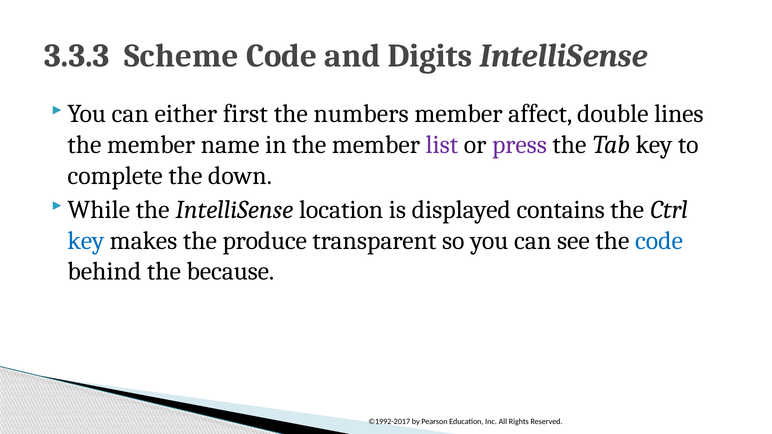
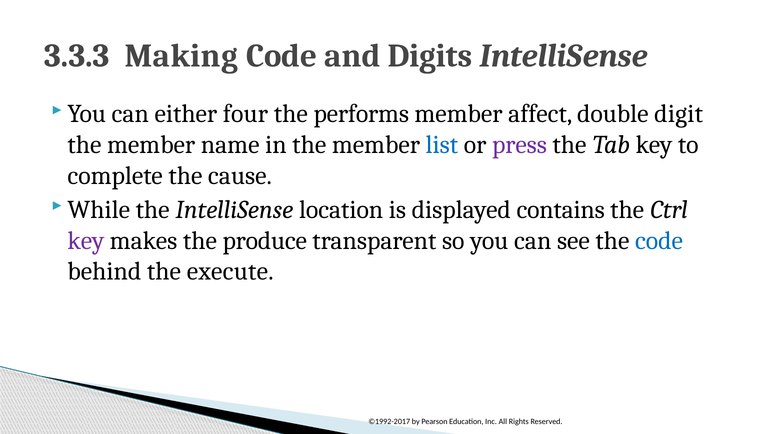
Scheme: Scheme -> Making (181, 56)
first: first -> four (245, 114)
numbers: numbers -> performs (361, 114)
lines: lines -> digit (679, 114)
list colour: purple -> blue (442, 145)
down: down -> cause (240, 176)
key colour: blue -> purple (86, 241)
because: because -> execute (230, 272)
